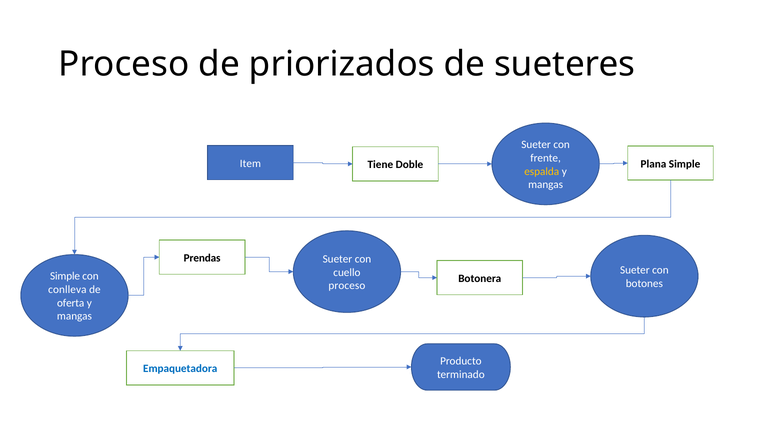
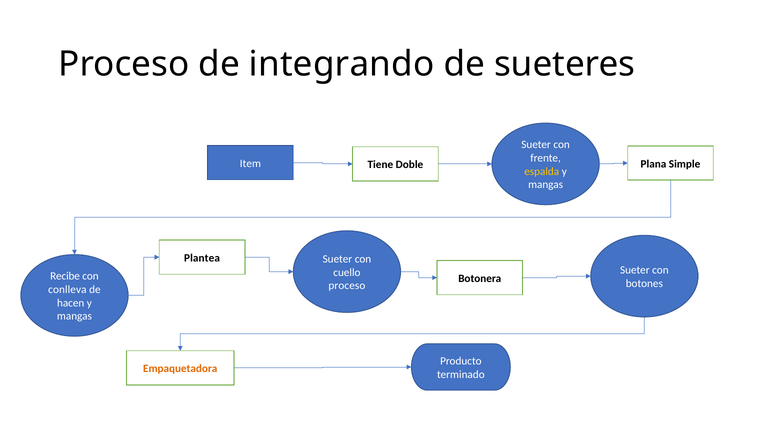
priorizados: priorizados -> integrando (342, 64)
Prendas: Prendas -> Plantea (202, 258)
Simple: Simple -> Recibe (65, 276)
oferta: oferta -> hacen (71, 303)
Empaquetadora colour: blue -> orange (180, 369)
